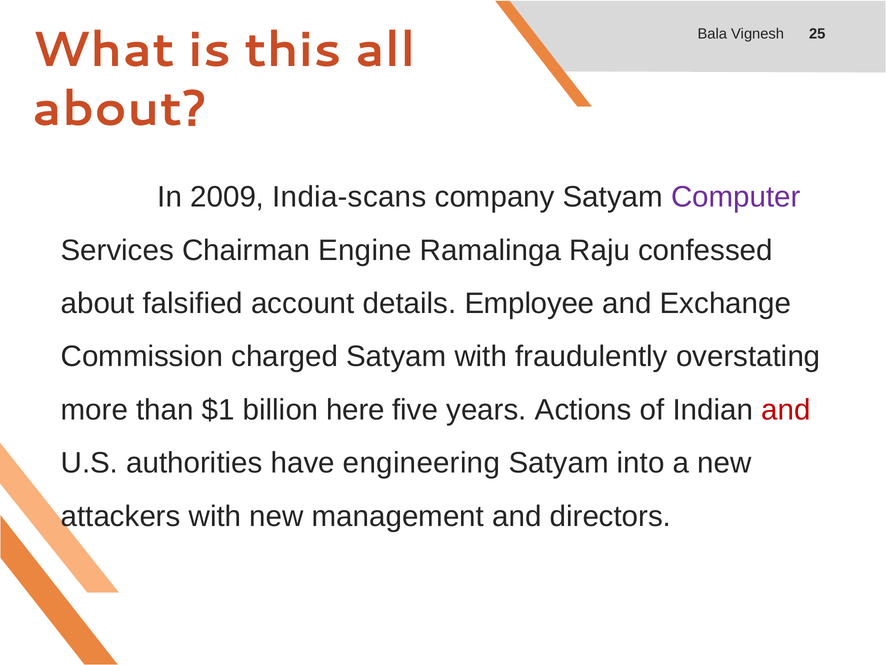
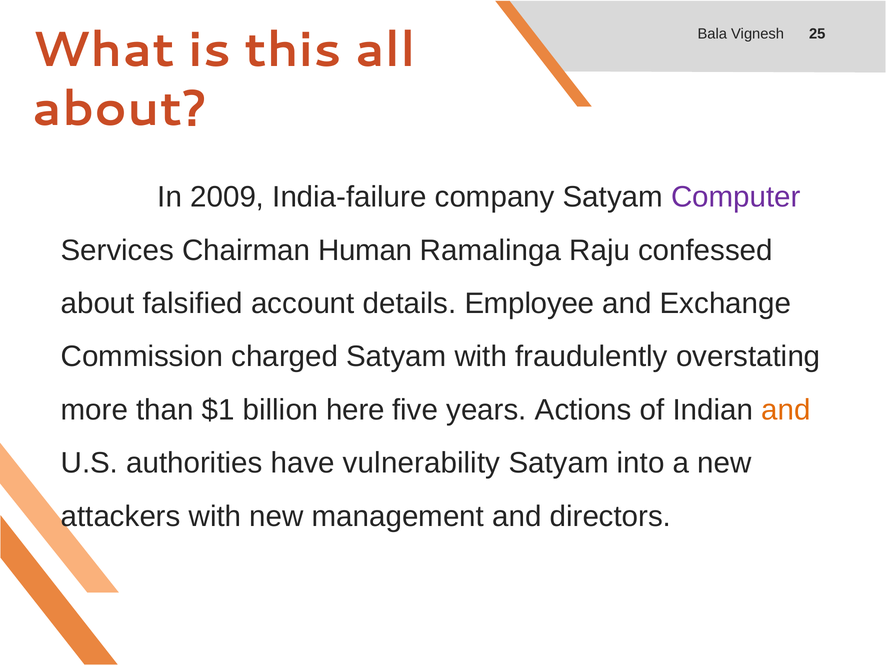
India-scans: India-scans -> India-failure (349, 197)
Engine: Engine -> Human (365, 250)
and colour: red -> orange (786, 410)
engineering: engineering -> vulnerability (422, 463)
